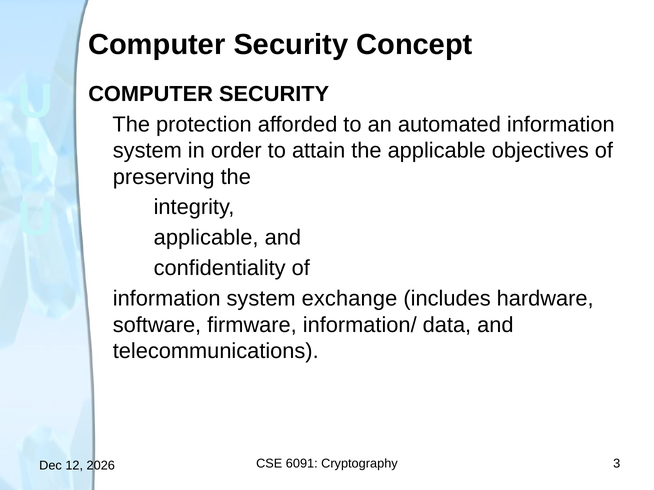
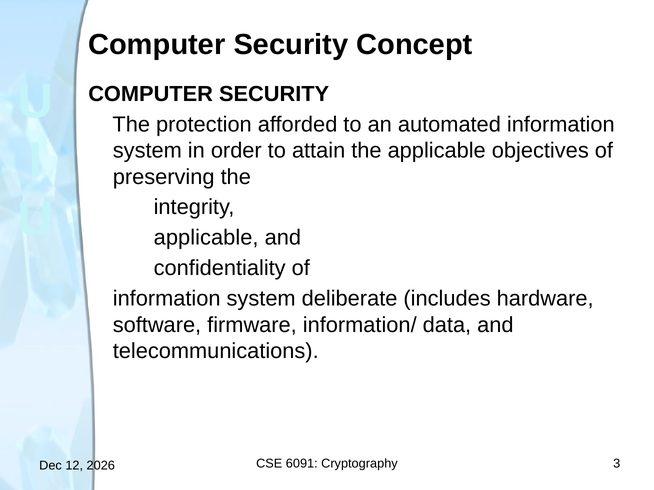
exchange: exchange -> deliberate (350, 299)
